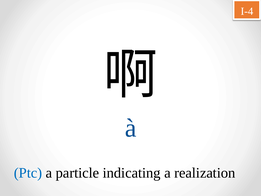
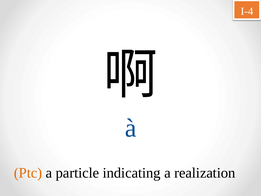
Ptc colour: blue -> orange (28, 173)
